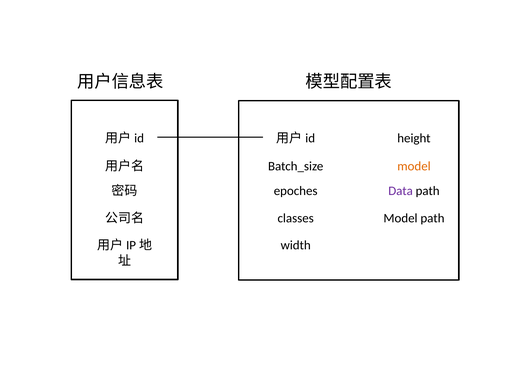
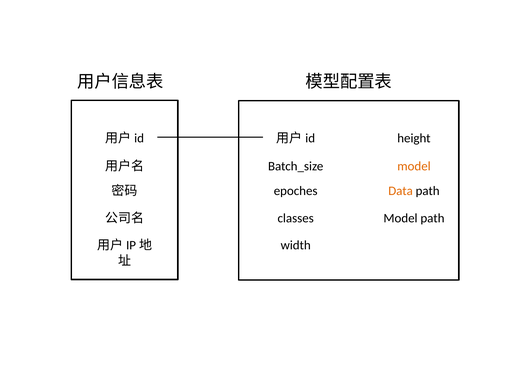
Data colour: purple -> orange (401, 191)
